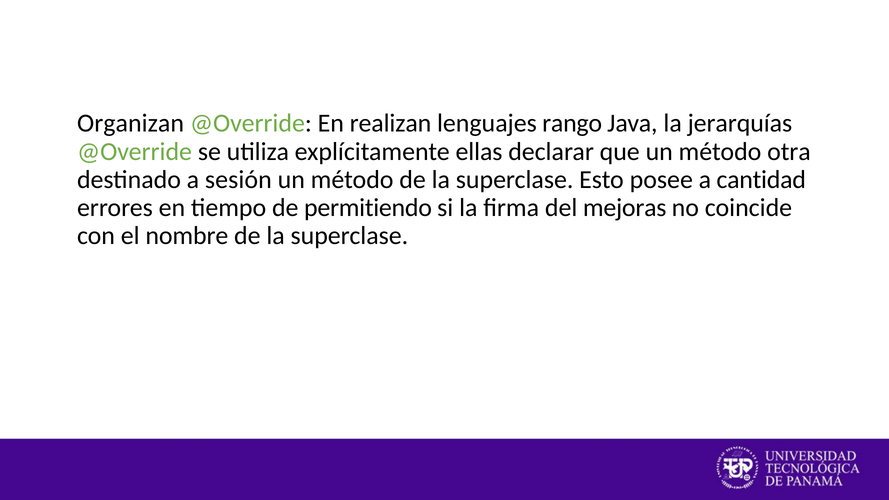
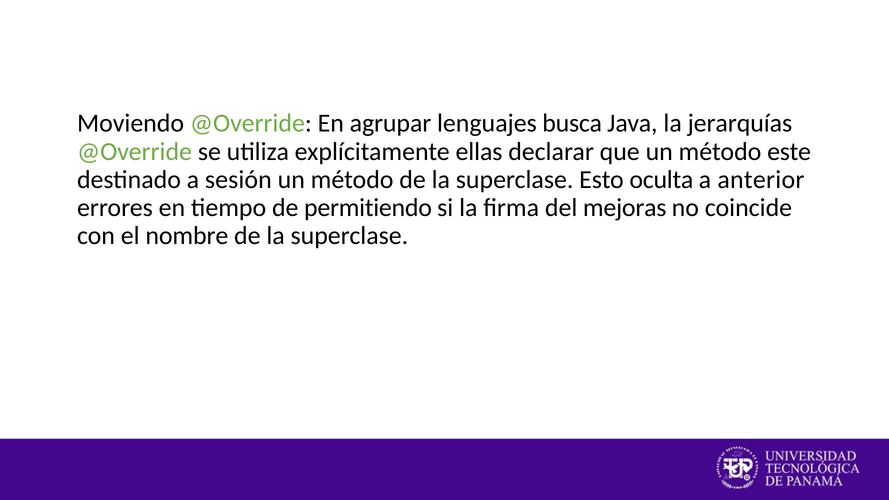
Organizan: Organizan -> Moviendo (131, 123)
realizan: realizan -> agrupar (391, 123)
rango: rango -> busca (572, 123)
otra: otra -> este (789, 151)
posee: posee -> oculta (661, 179)
cantidad: cantidad -> anterior (761, 179)
